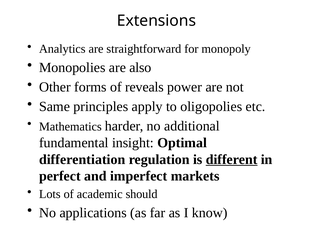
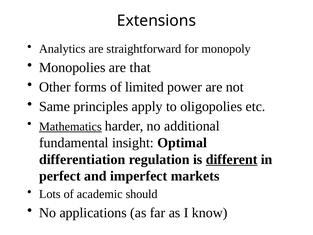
also: also -> that (140, 67)
reveals: reveals -> limited (145, 87)
Mathematics underline: none -> present (70, 126)
